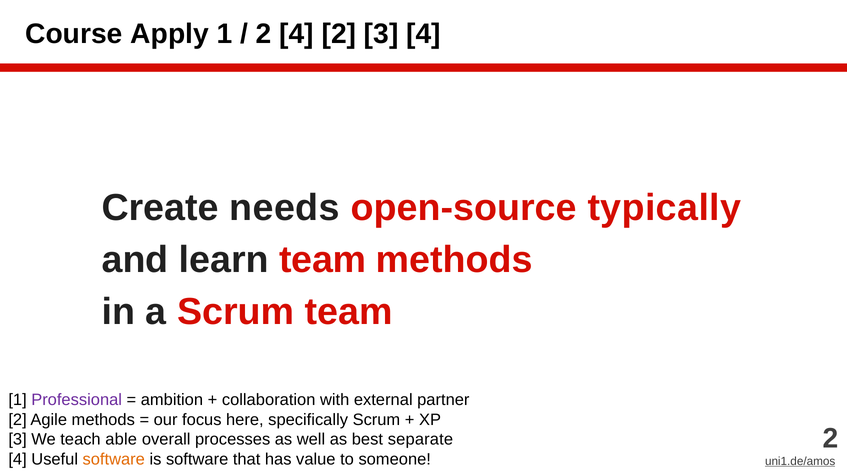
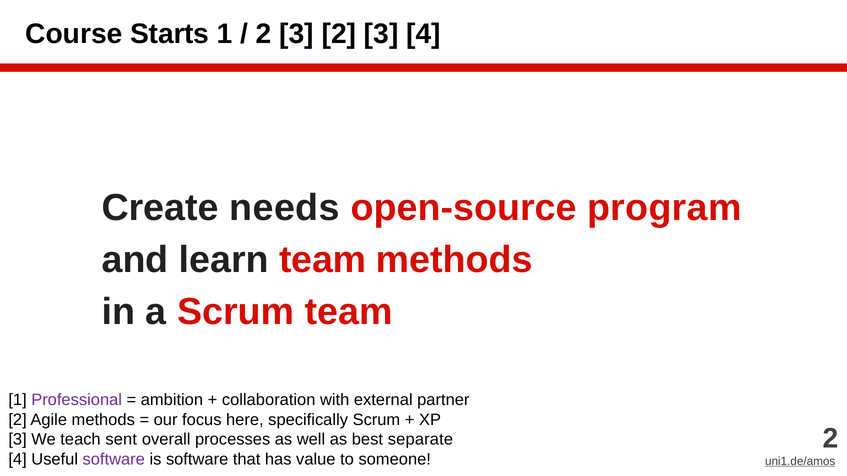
Apply: Apply -> Starts (170, 34)
4: 4 -> 3 (297, 34)
typically: typically -> program (664, 208)
able: able -> sent (121, 440)
software colour: orange -> purple (114, 460)
